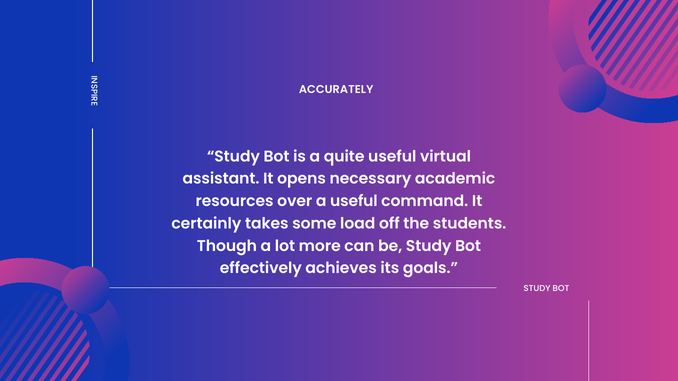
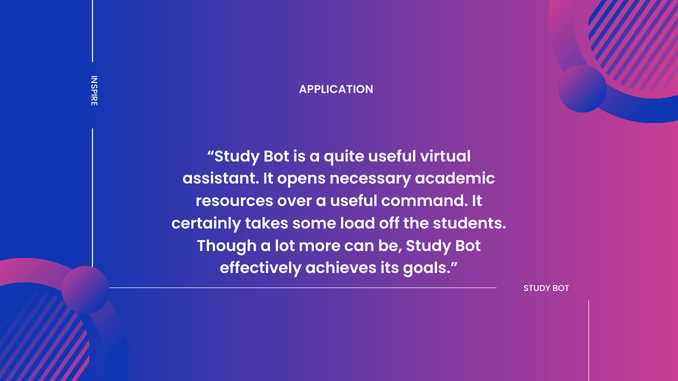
ACCURATELY: ACCURATELY -> APPLICATION (336, 89)
